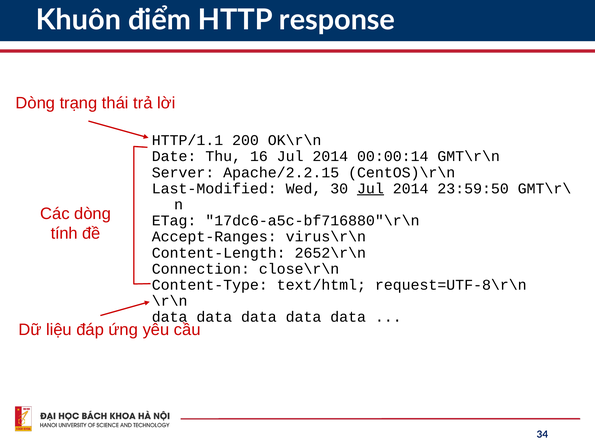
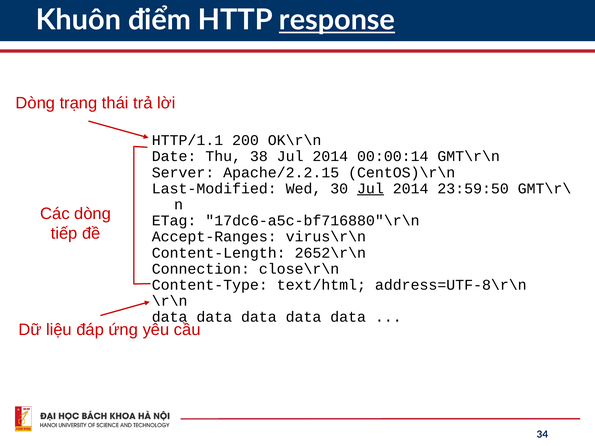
response underline: none -> present (337, 20)
16: 16 -> 38 (259, 157)
tính: tính -> tiếp (64, 234)
request=UTF-8\r\n: request=UTF-8\r\n -> address=UTF-8\r\n (451, 285)
